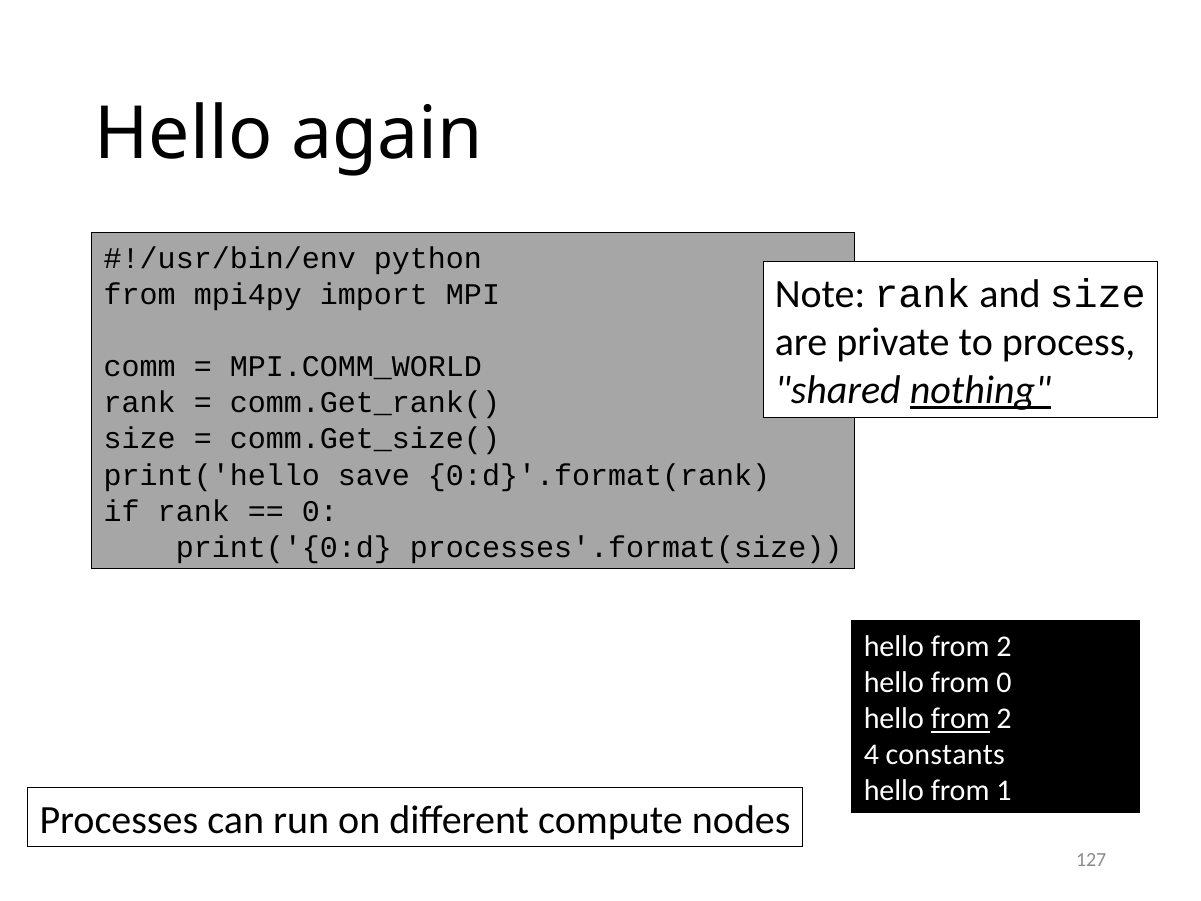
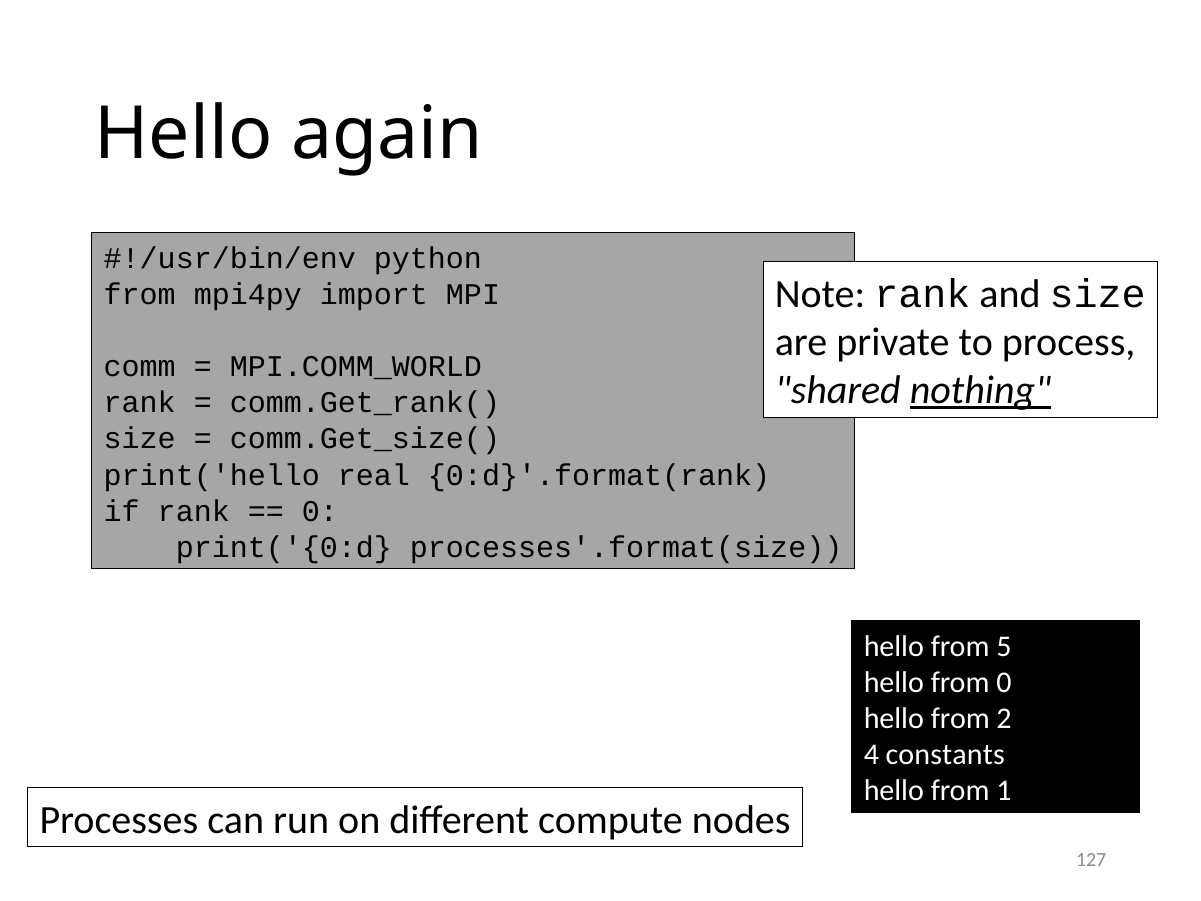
save: save -> real (374, 475)
2: 2 -> 5 (1004, 647)
from underline: present -> none (960, 719)
